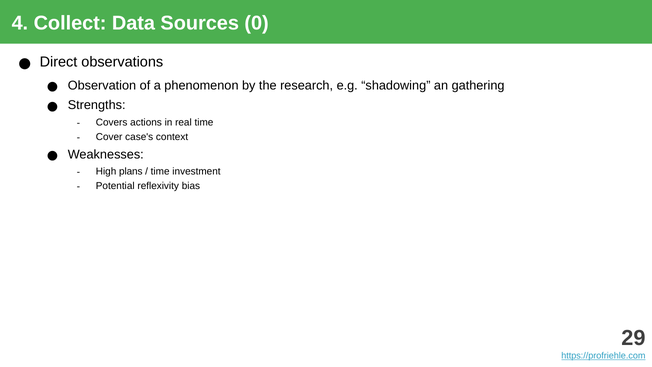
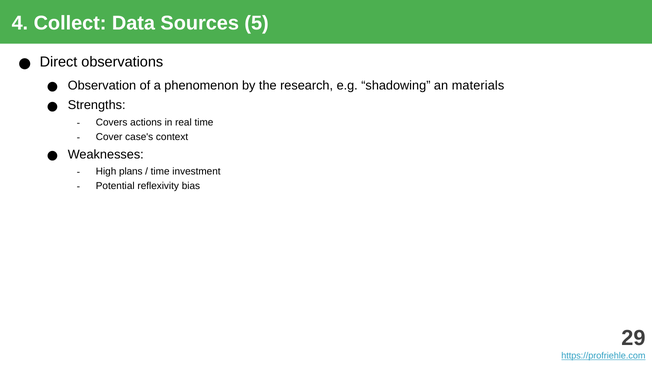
0: 0 -> 5 (257, 23)
gathering: gathering -> materials (478, 85)
